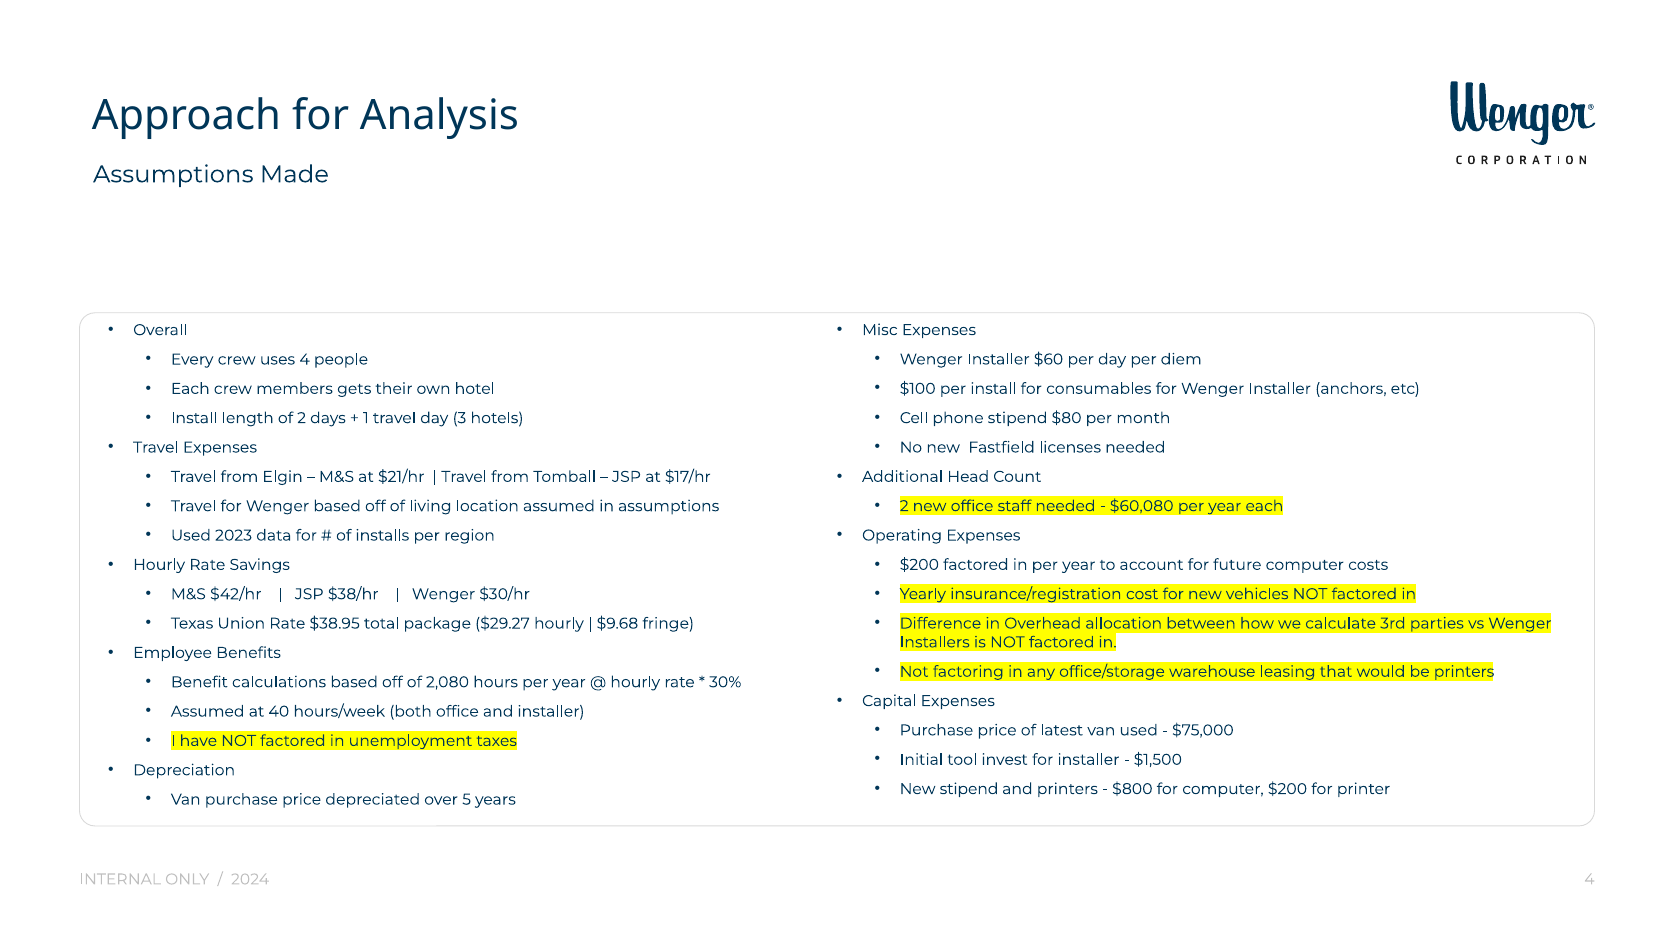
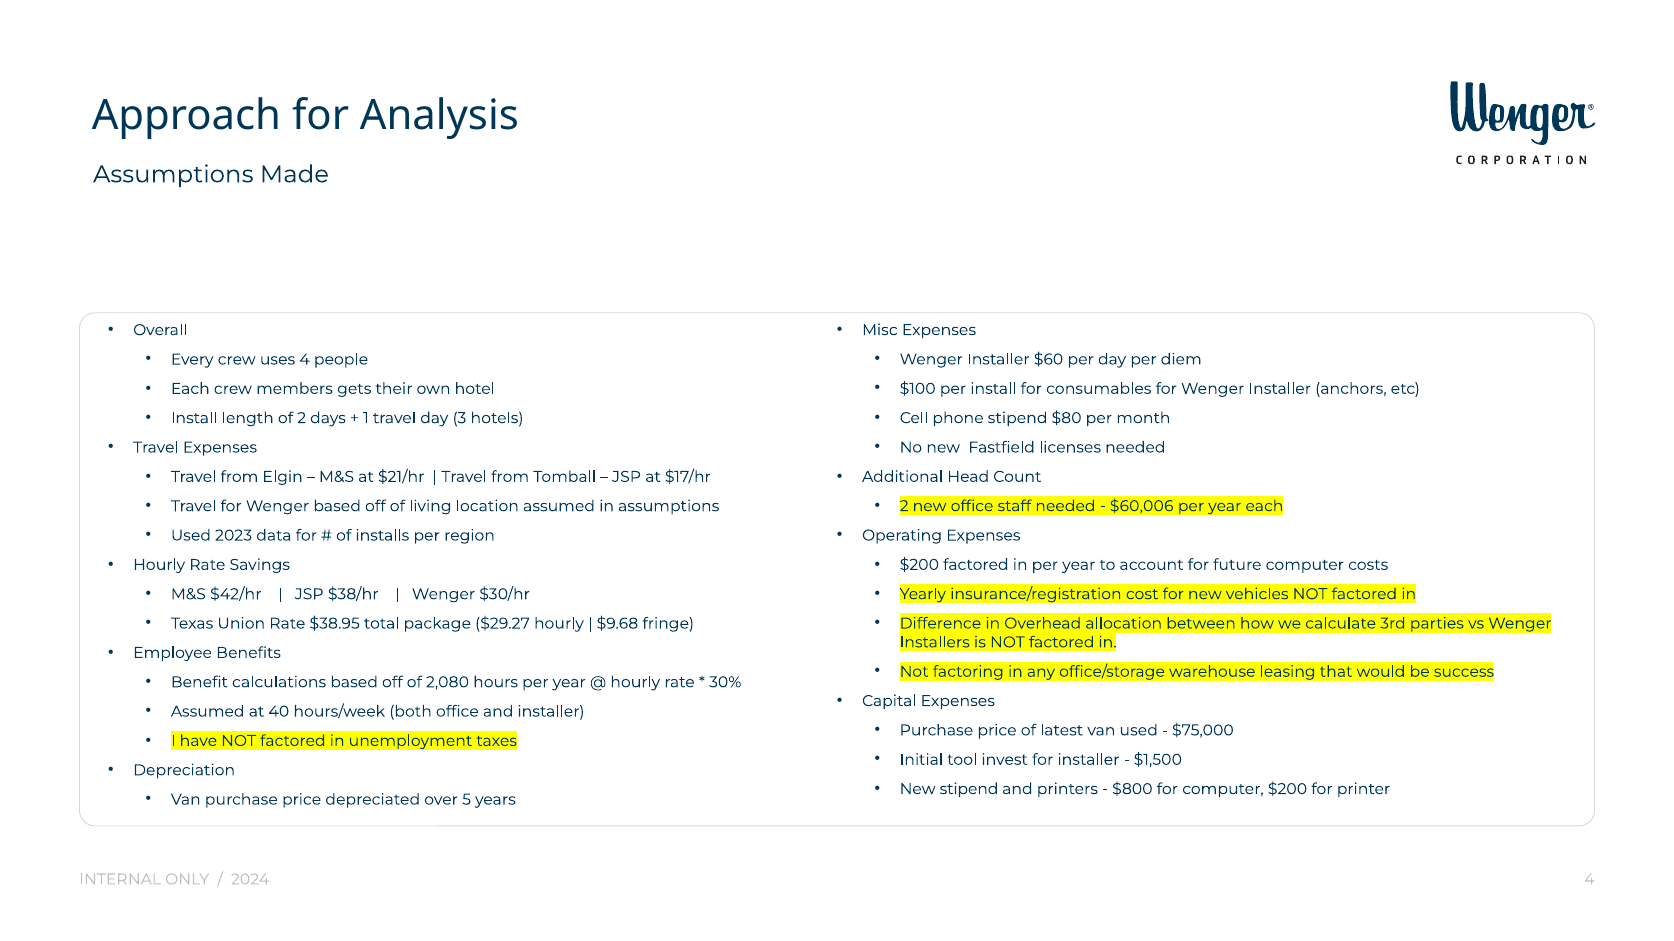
$60,080: $60,080 -> $60,006 (1142, 506)
be printers: printers -> success (1464, 672)
